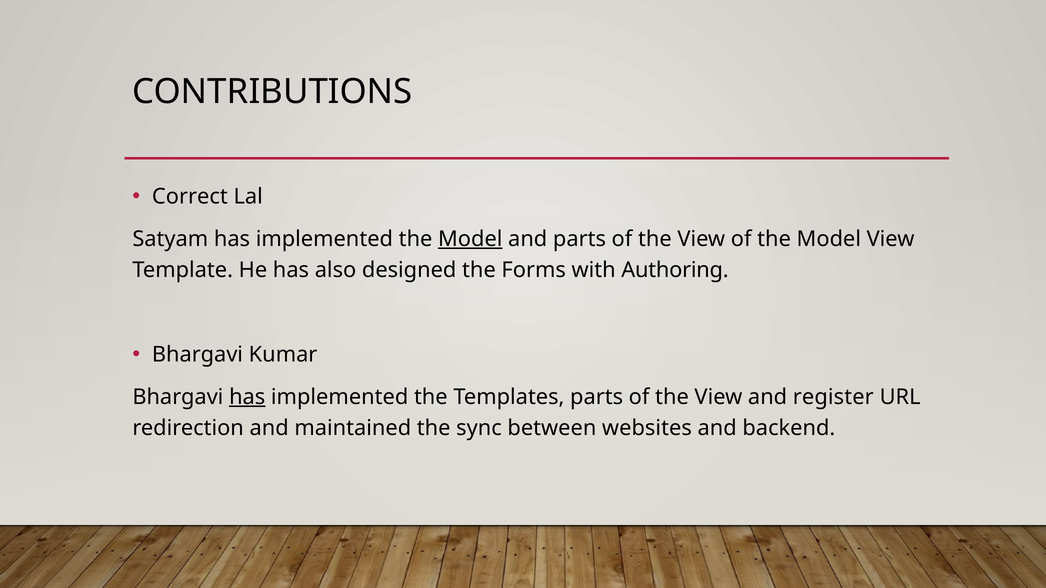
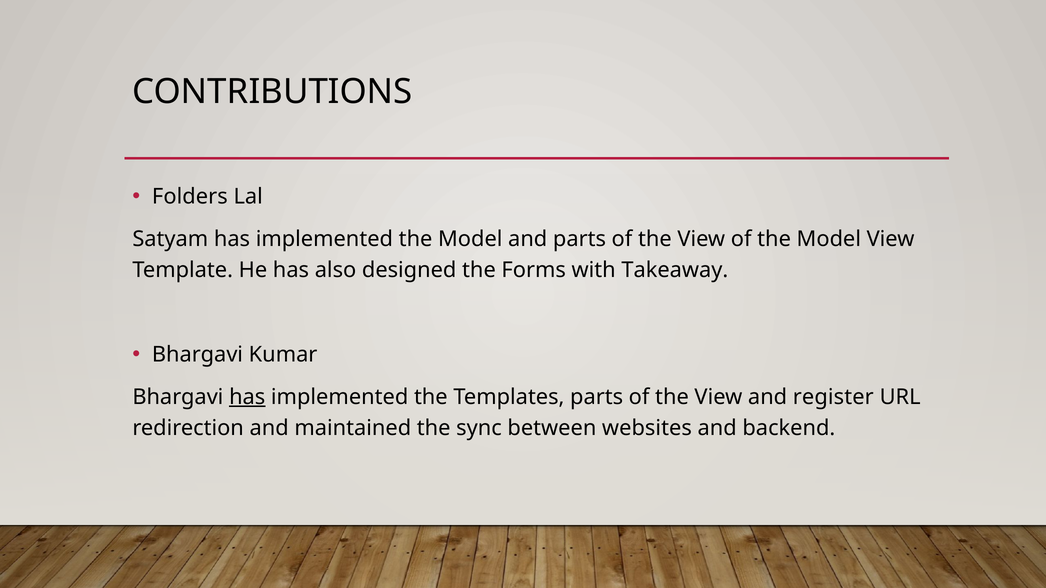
Correct: Correct -> Folders (190, 197)
Model underline: present -> none (470, 239)
Authoring: Authoring -> Takeaway (675, 270)
